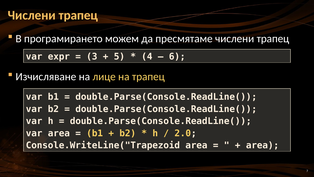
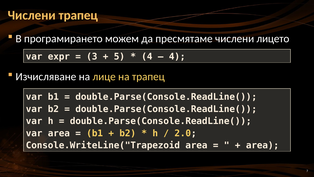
пресмятаме числени трапец: трапец -> лицето (273, 39)
6: 6 -> 4 (177, 56)
